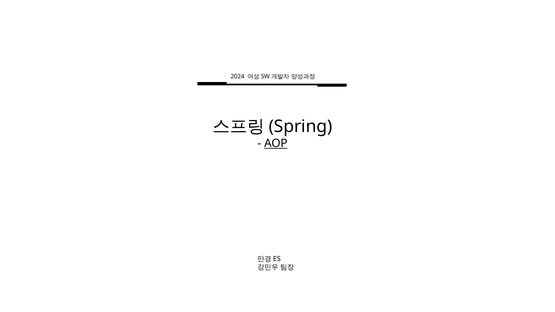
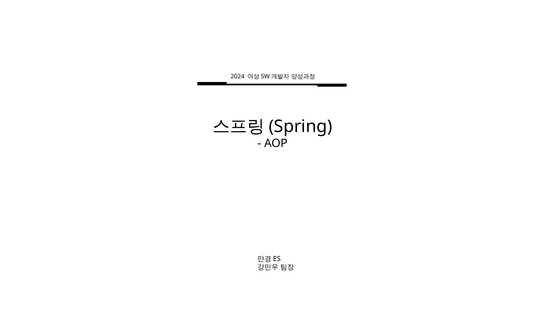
AOP underline: present -> none (276, 143)
